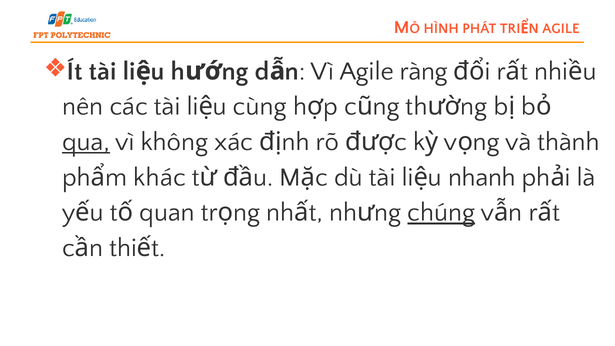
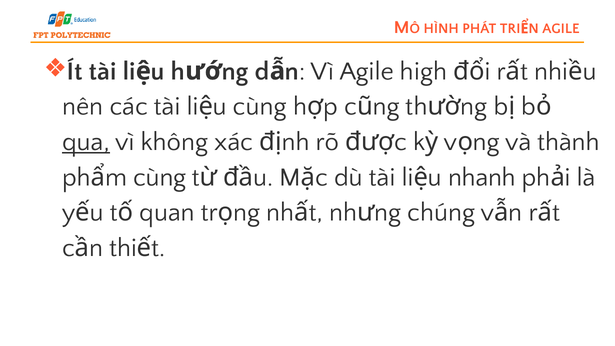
ràng: ràng -> high (424, 71)
khác: khác -> cùng (160, 177)
chúng underline: present -> none (441, 212)
